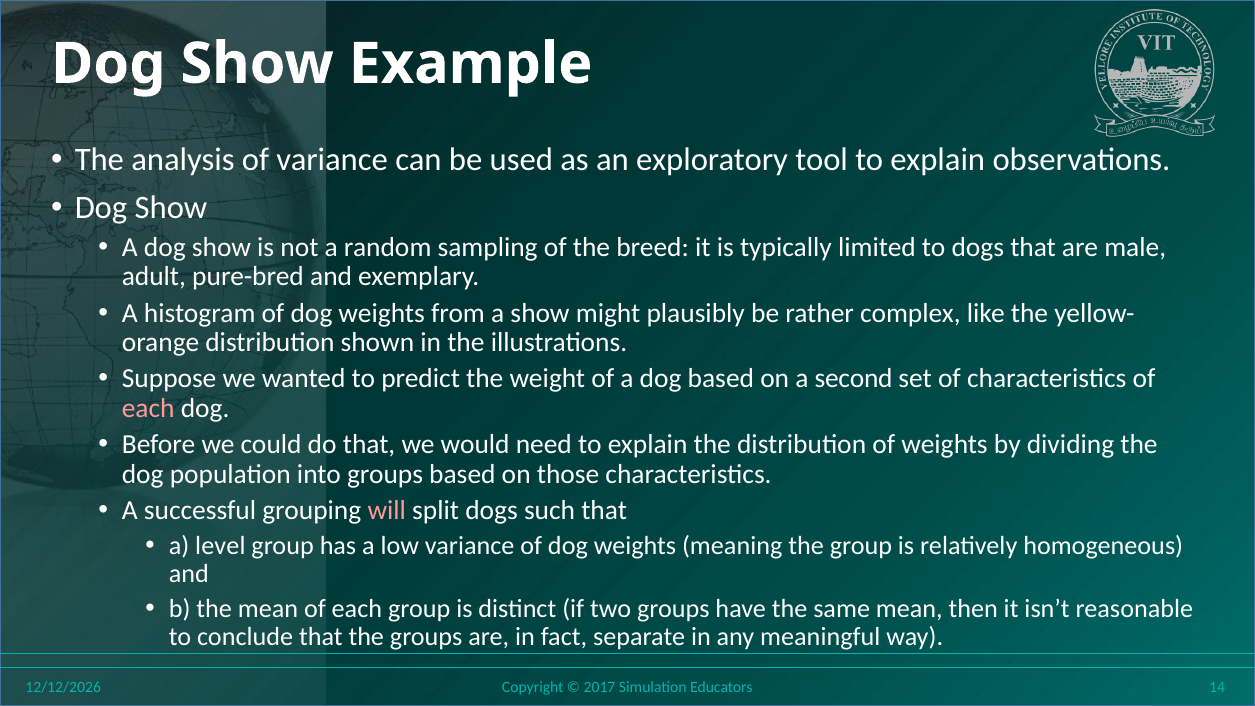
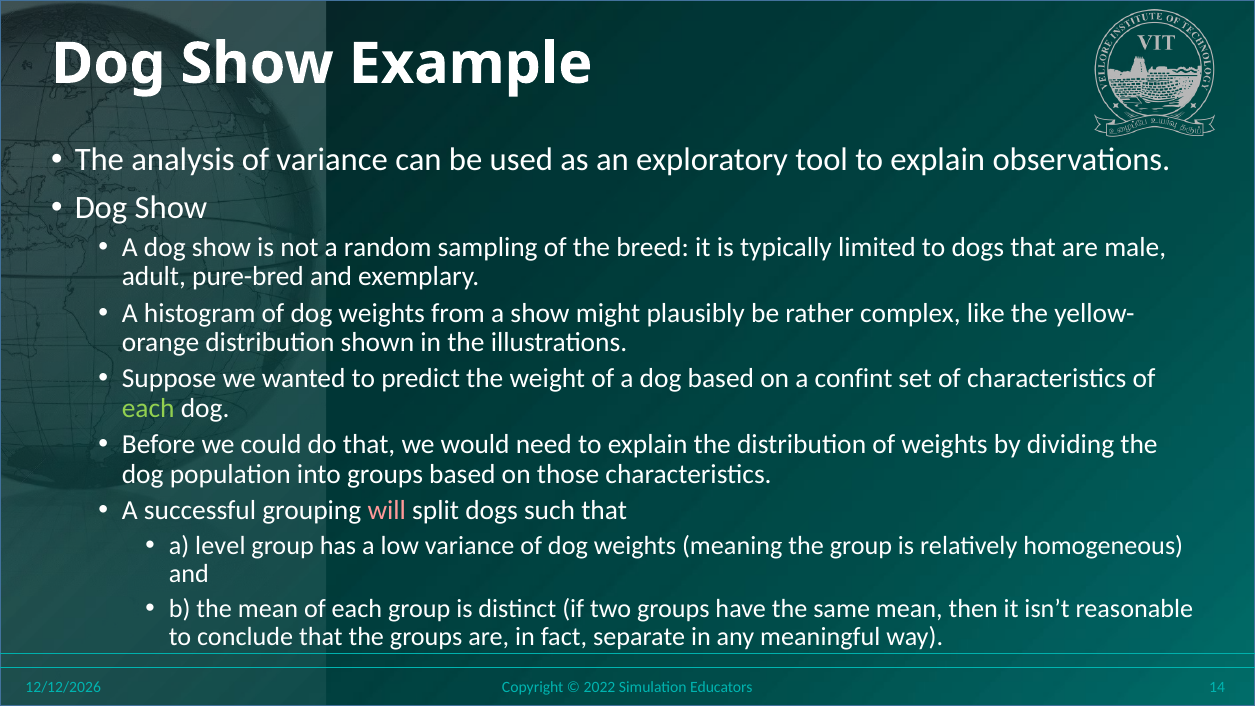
second: second -> confint (854, 379)
each colour: pink -> light green (148, 408)
2017: 2017 -> 2022 (600, 687)
